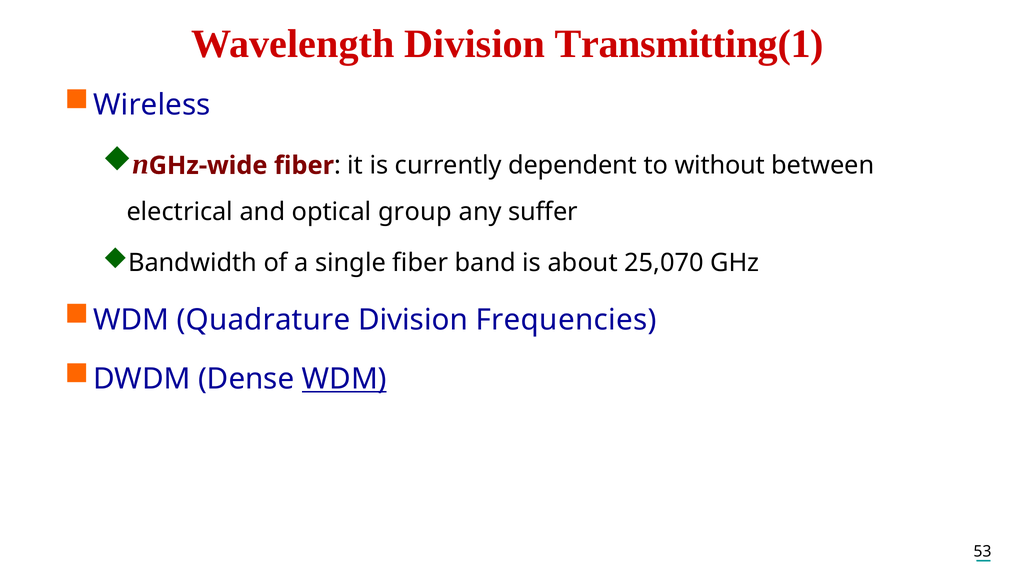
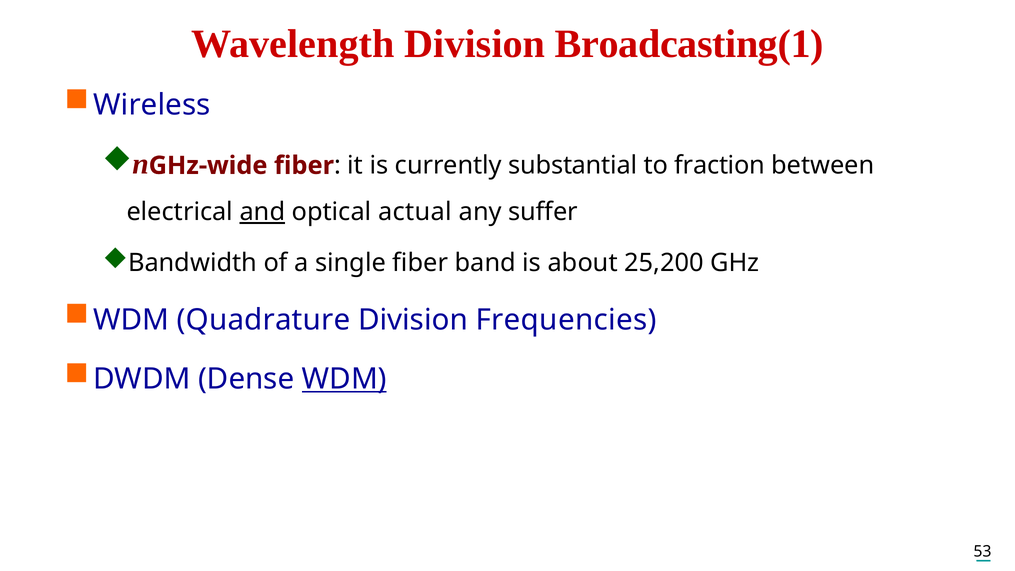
Transmitting(1: Transmitting(1 -> Broadcasting(1 (689, 44)
dependent: dependent -> substantial (573, 166)
without: without -> fraction (720, 166)
and underline: none -> present (262, 212)
group: group -> actual (415, 212)
25,070: 25,070 -> 25,200 (664, 263)
